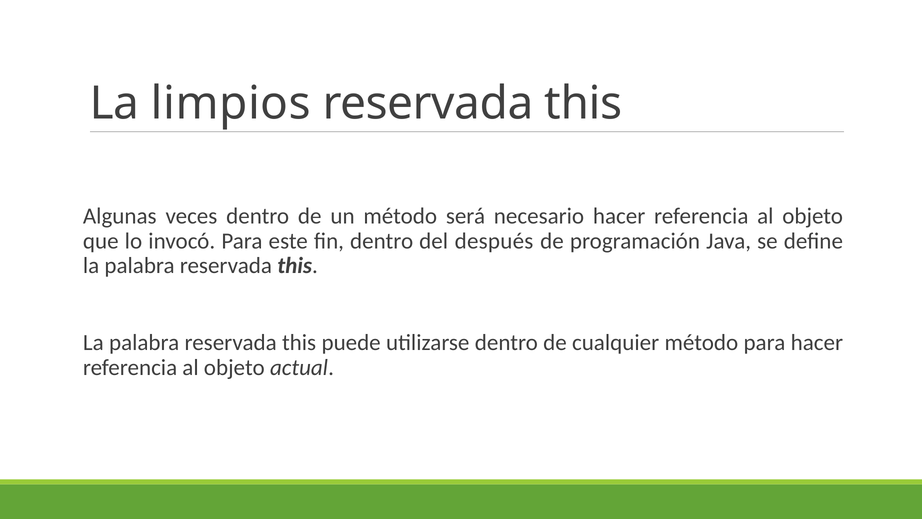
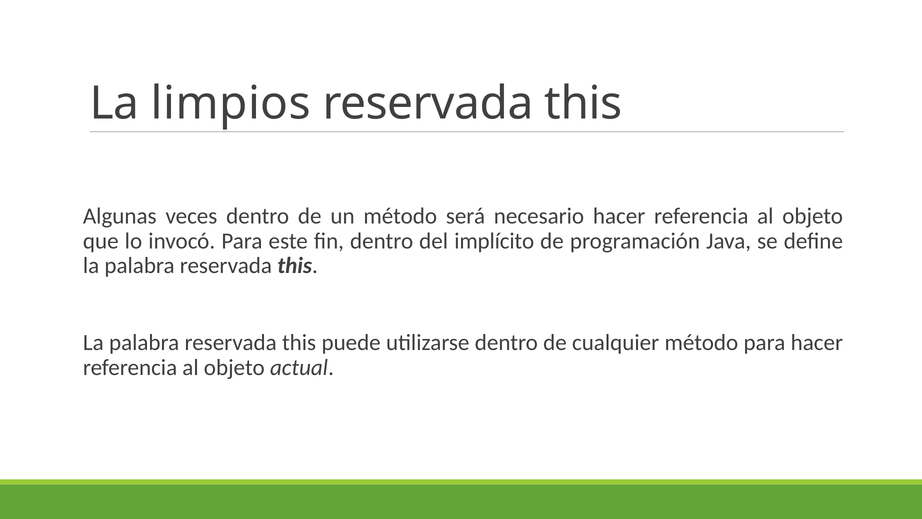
después: después -> implícito (494, 241)
